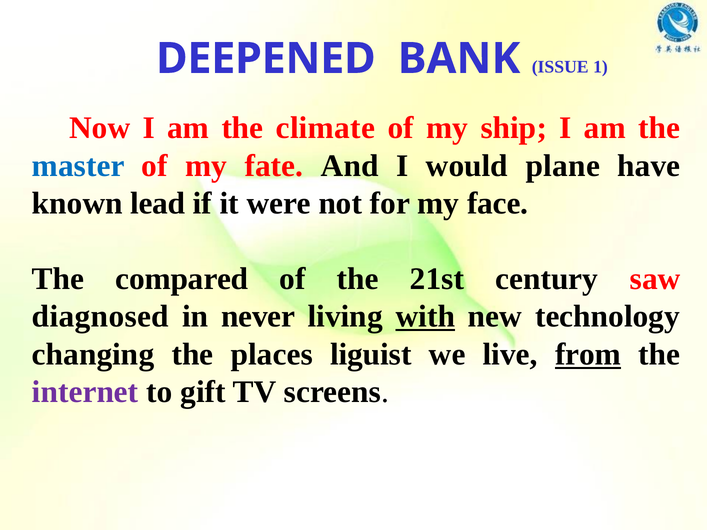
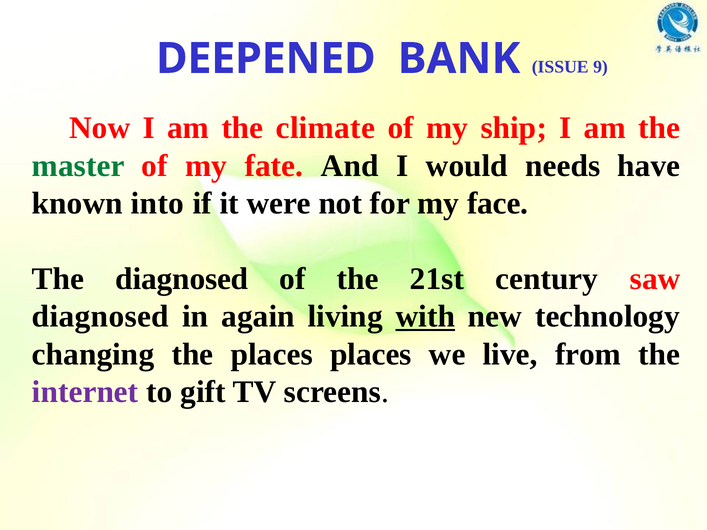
1: 1 -> 9 (600, 67)
master colour: blue -> green (78, 166)
plane: plane -> needs (563, 166)
lead: lead -> into (158, 204)
The compared: compared -> diagnosed (182, 279)
never: never -> again (258, 317)
places liguist: liguist -> places (371, 354)
from underline: present -> none (588, 354)
